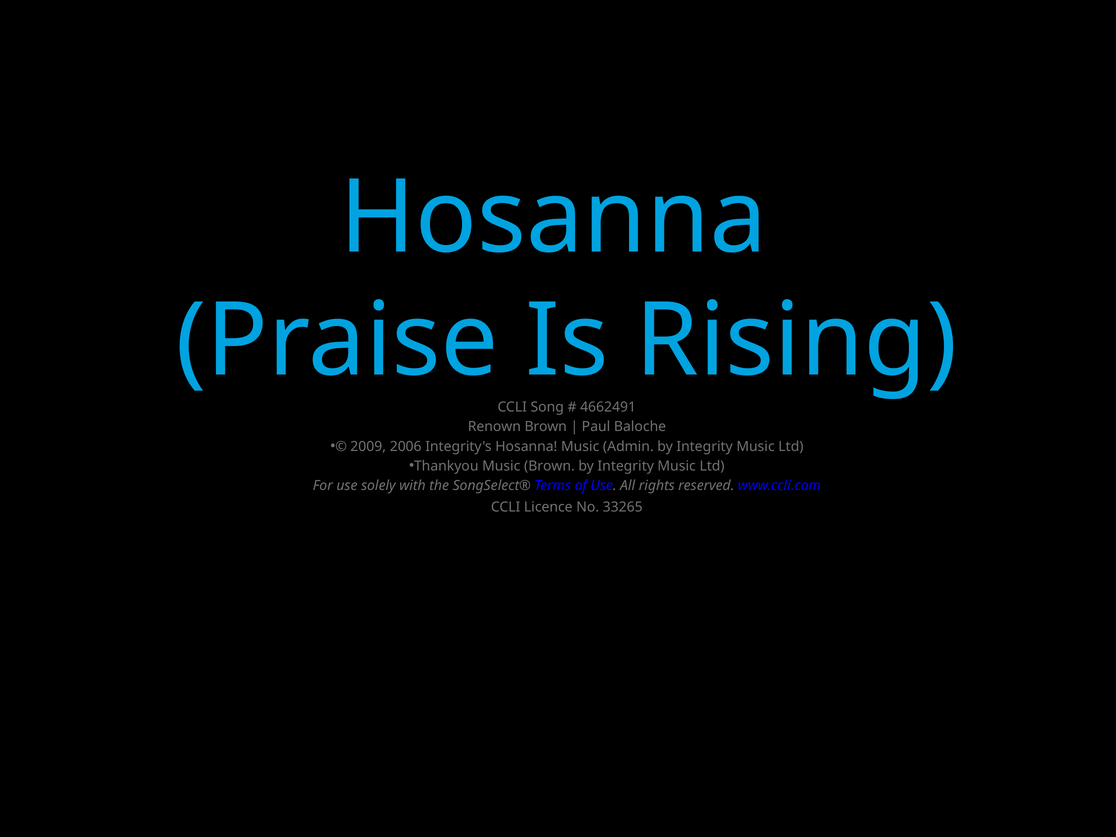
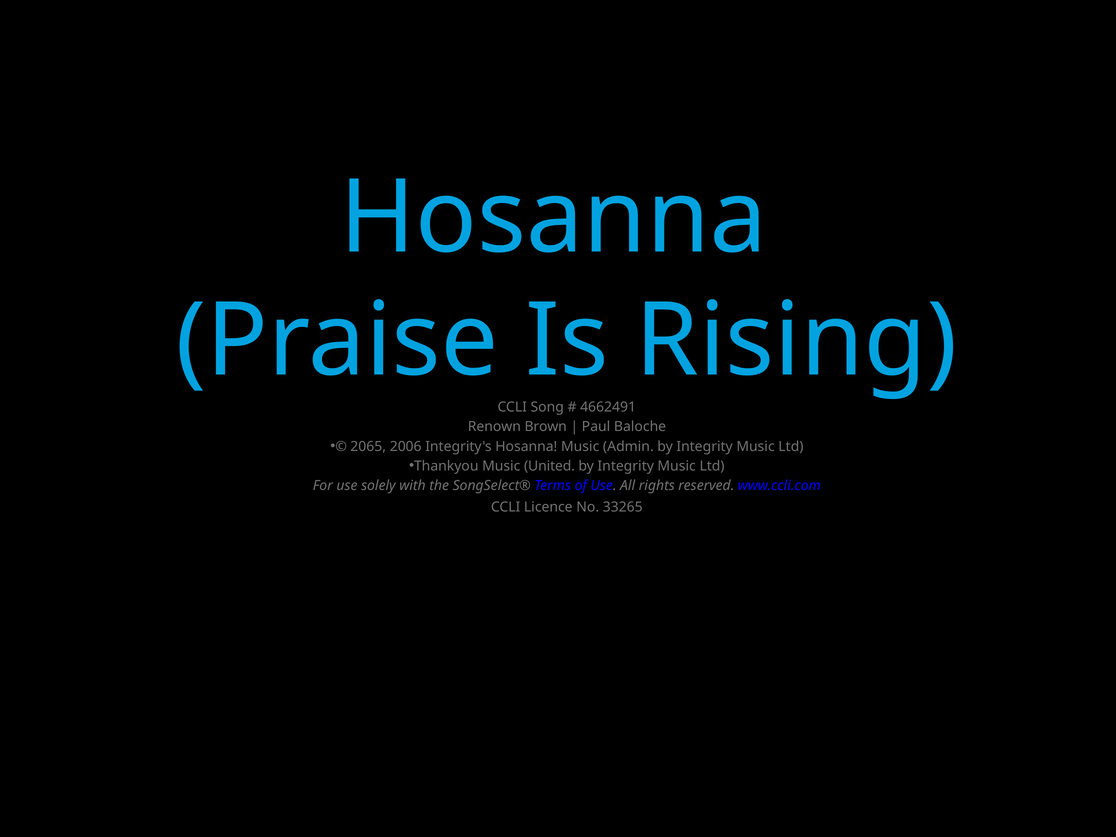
2009: 2009 -> 2065 (368, 446)
Music Brown: Brown -> United (550, 466)
